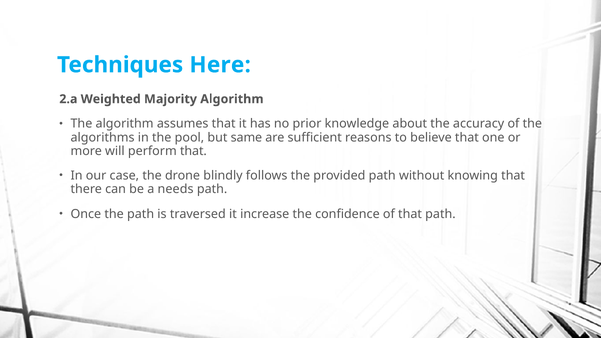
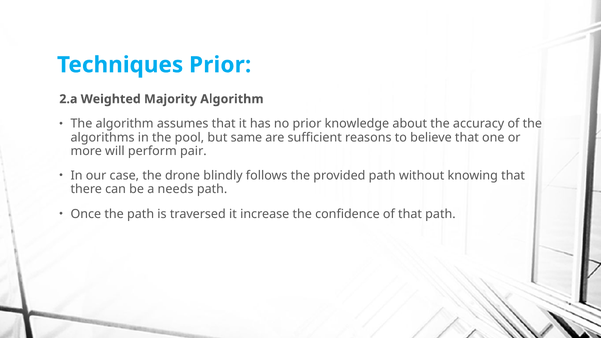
Techniques Here: Here -> Prior (220, 65)
perform that: that -> pair (193, 151)
